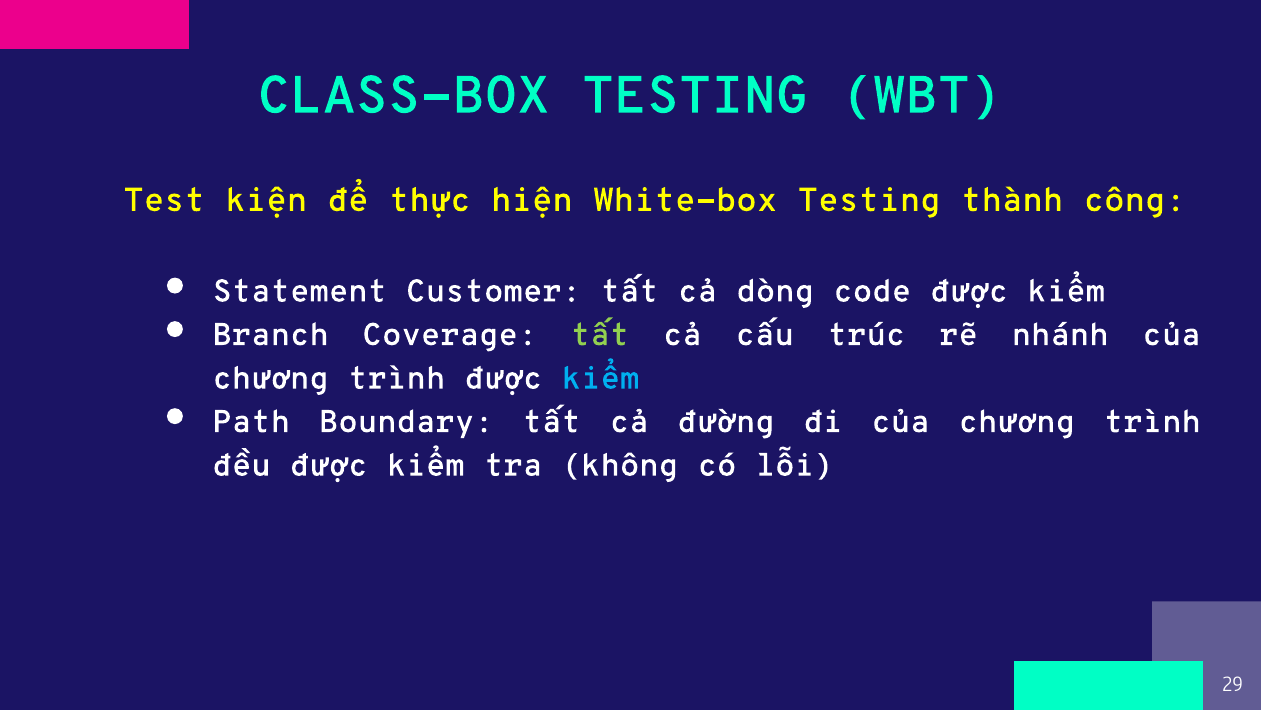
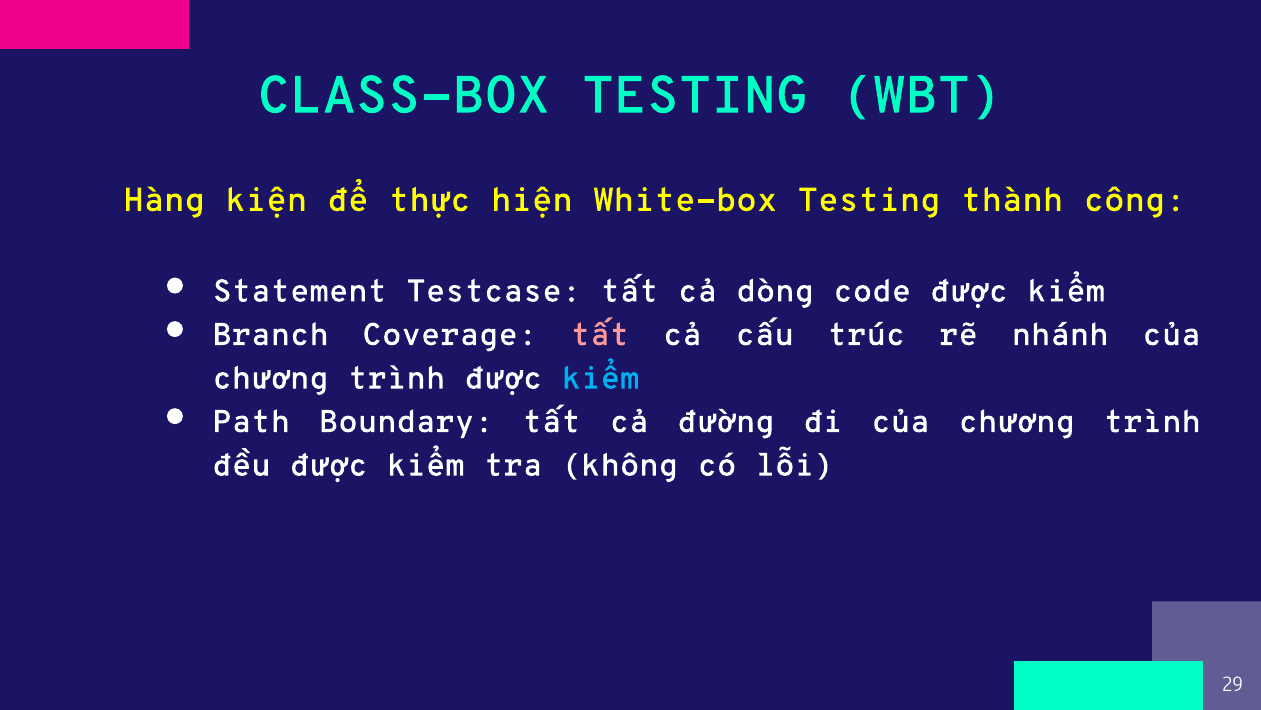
Test: Test -> Hàng (164, 200)
Customer: Customer -> Testcase (494, 291)
tất colour: light green -> pink (600, 334)
